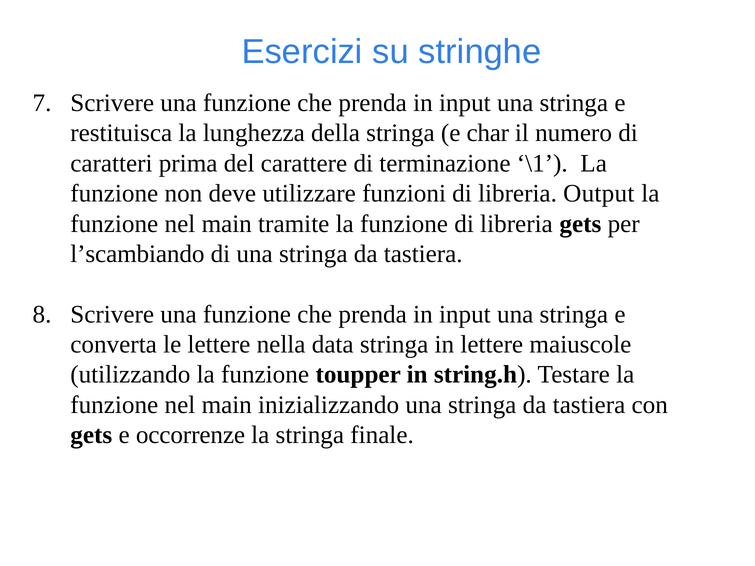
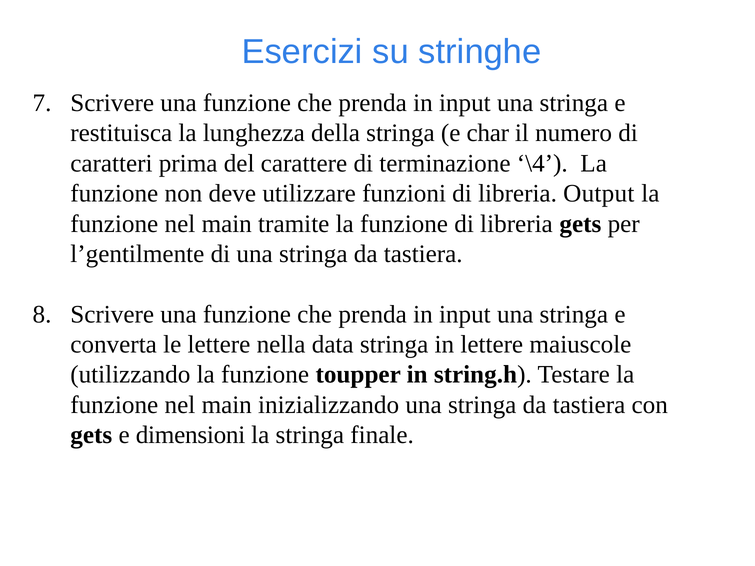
\1: \1 -> \4 (542, 163)
l’scambiando: l’scambiando -> l’gentilmente (137, 254)
occorrenze: occorrenze -> dimensioni (191, 435)
